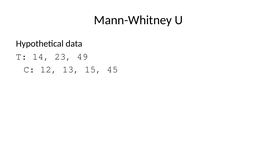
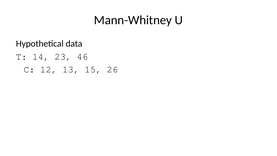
49: 49 -> 46 (82, 57)
45: 45 -> 26 (112, 69)
